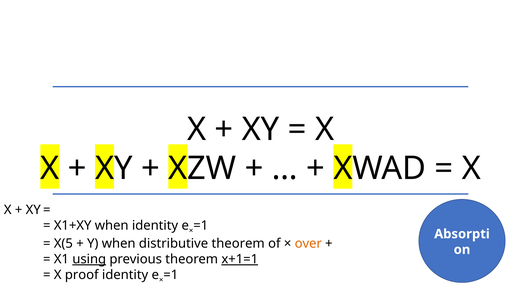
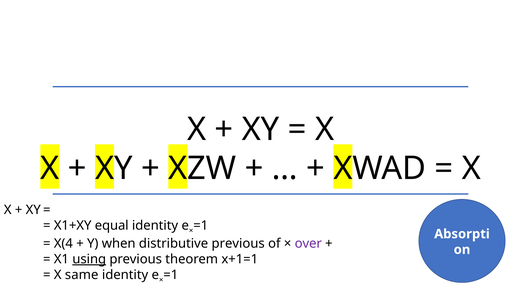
X1+XY when: when -> equal (112, 225)
X(5: X(5 -> X(4 (63, 243)
distributive theorem: theorem -> previous (238, 243)
over colour: orange -> purple (308, 243)
x+1=1 underline: present -> none (240, 259)
proof: proof -> same (82, 274)
